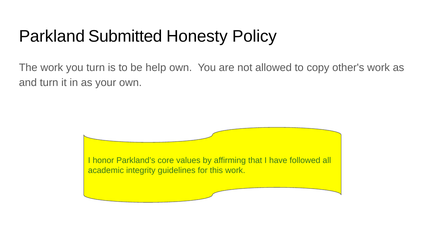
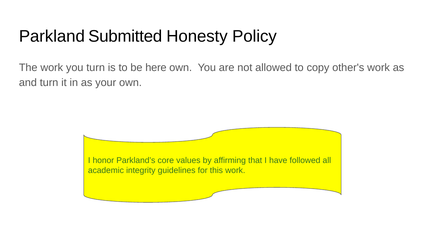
help: help -> here (156, 68)
